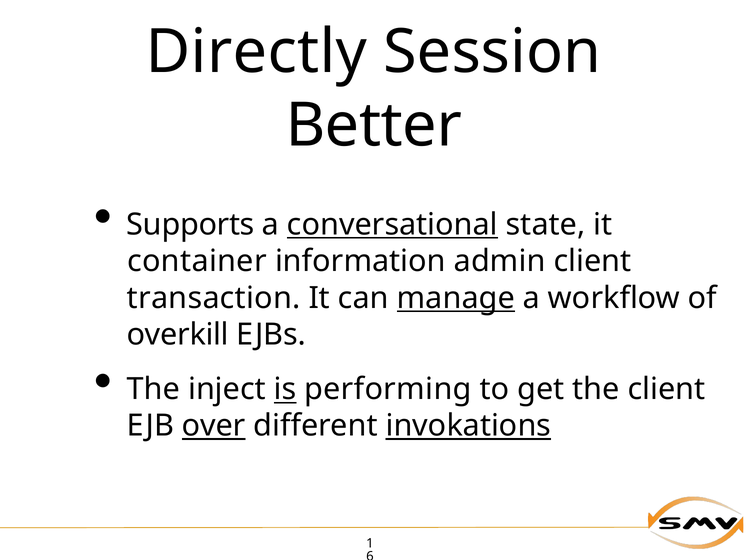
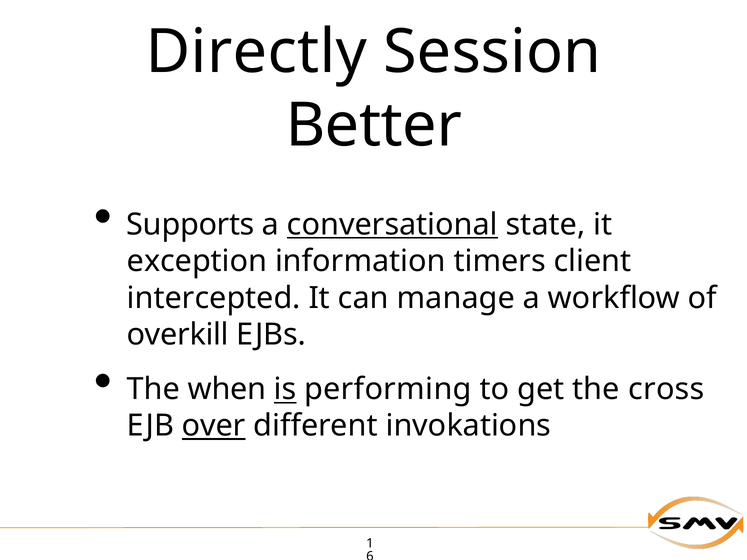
container: container -> exception (197, 261)
admin: admin -> timers (500, 261)
transaction: transaction -> intercepted (214, 298)
manage underline: present -> none (456, 298)
inject: inject -> when (227, 389)
the client: client -> cross (666, 389)
invokations underline: present -> none (468, 426)
